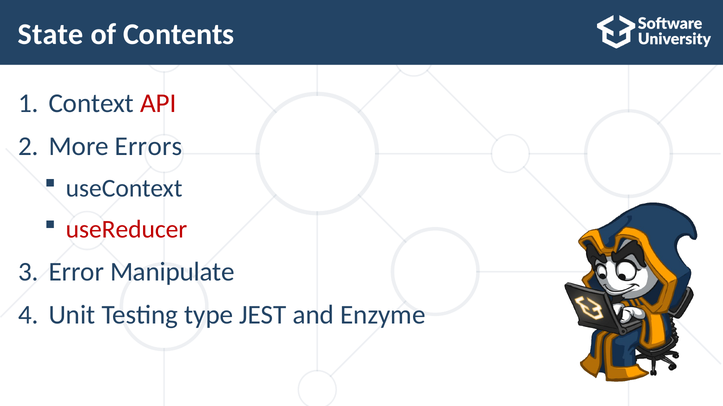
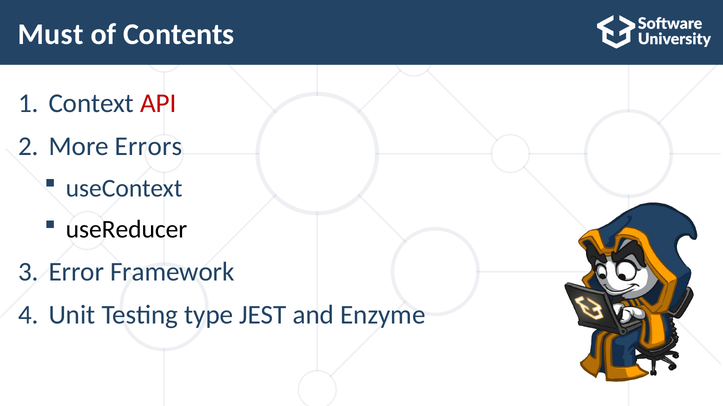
State: State -> Must (51, 34)
useReducer colour: red -> black (126, 230)
Manipulate: Manipulate -> Framework (172, 272)
